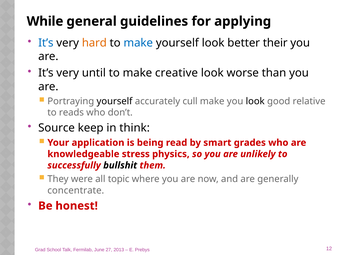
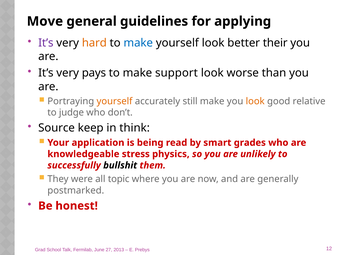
While: While -> Move (45, 21)
It’s colour: blue -> purple (46, 43)
until: until -> pays (94, 73)
creative: creative -> support (176, 73)
yourself colour: black -> orange (115, 101)
cull: cull -> still (190, 101)
look colour: black -> orange (255, 101)
reads: reads -> judge (71, 113)
concentrate: concentrate -> postmarked (76, 190)
